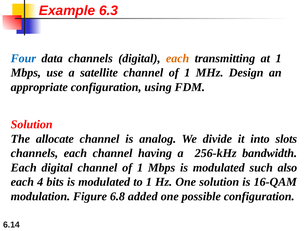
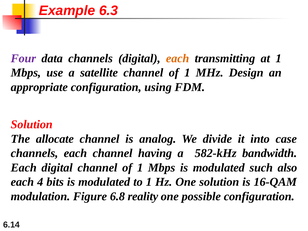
Four colour: blue -> purple (23, 58)
slots: slots -> case (286, 139)
256-kHz: 256-kHz -> 582-kHz (216, 153)
added: added -> reality (143, 196)
